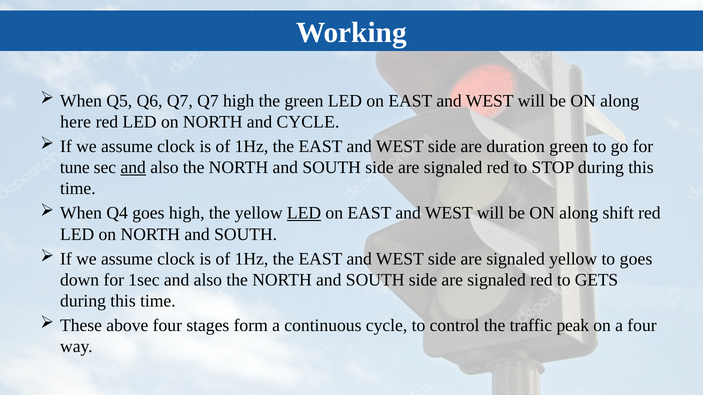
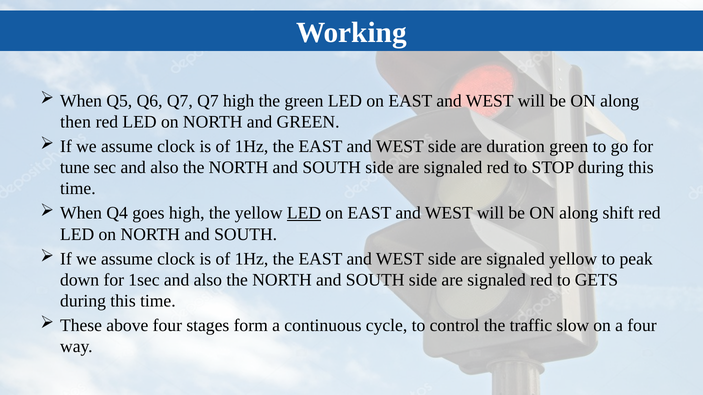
here: here -> then (76, 122)
and CYCLE: CYCLE -> GREEN (308, 122)
and underline: present -> none (133, 168)
to goes: goes -> peak (636, 259)
peak: peak -> slow (573, 326)
